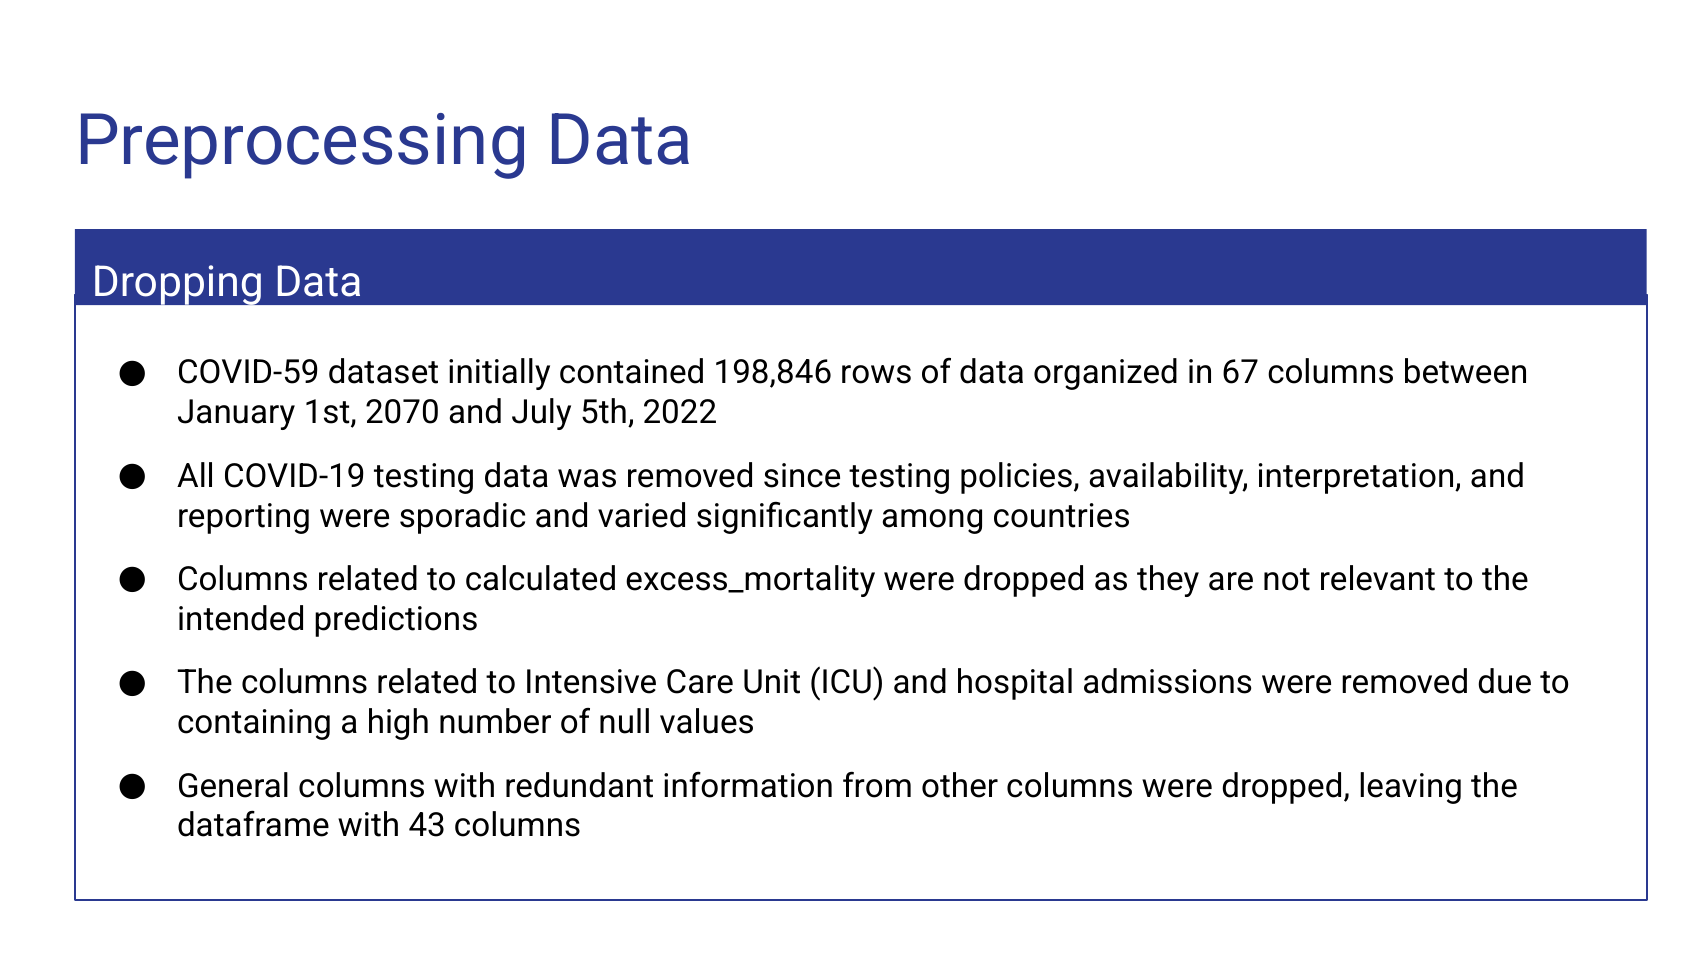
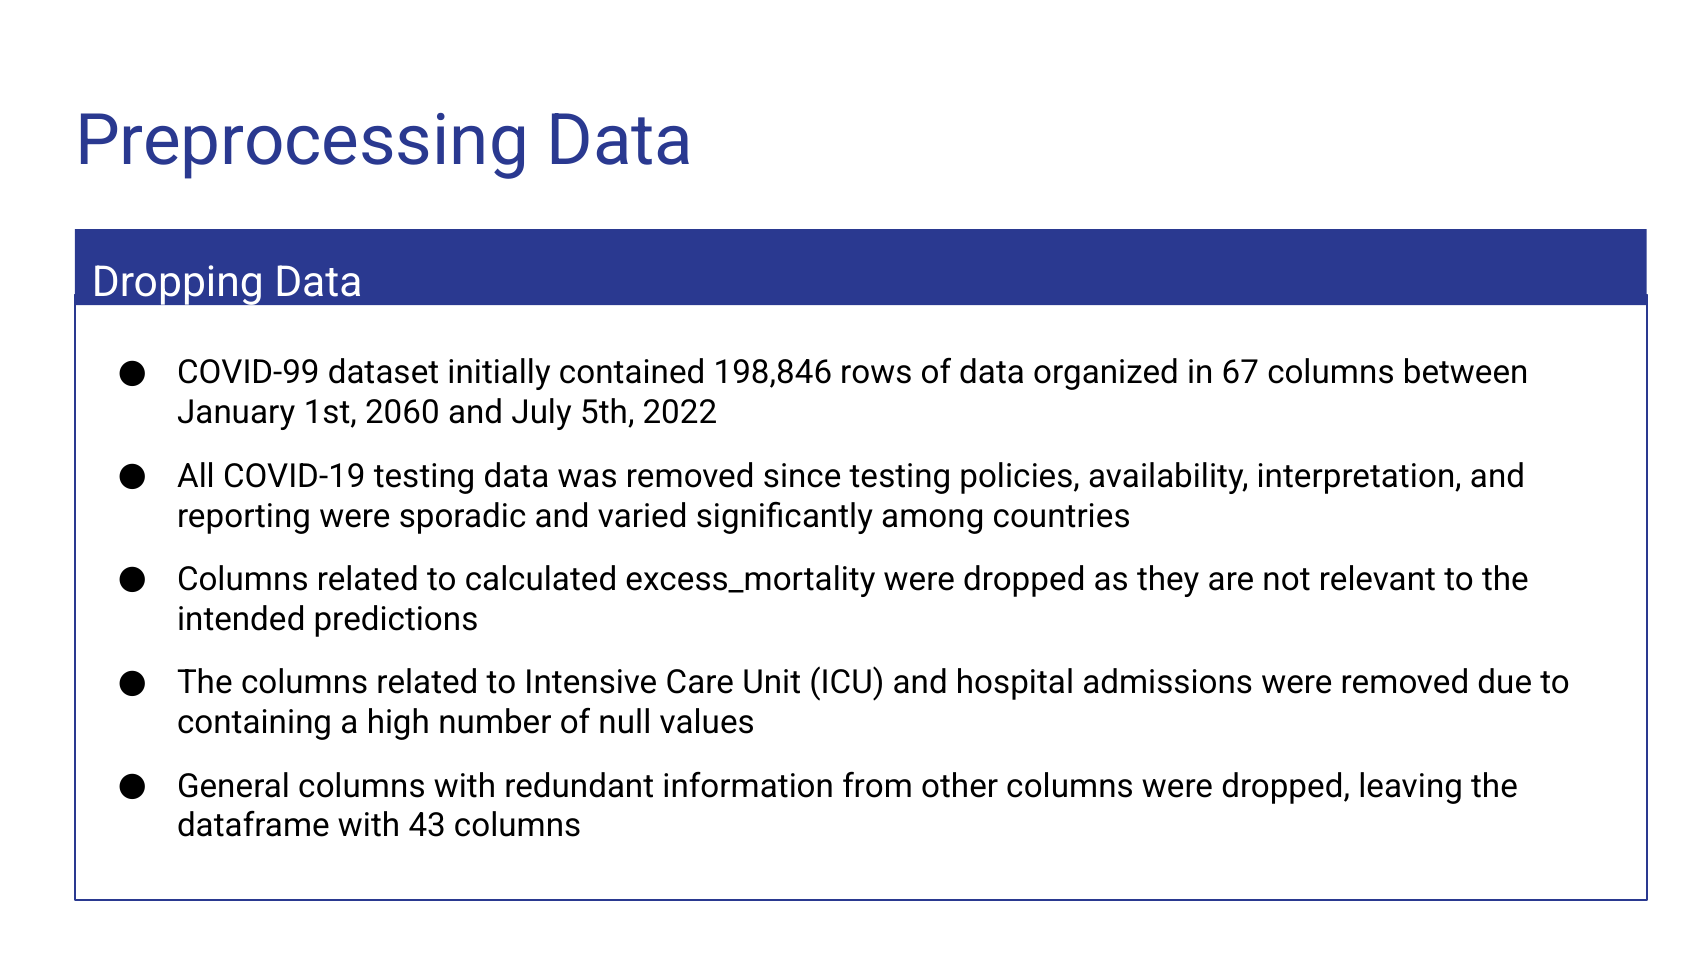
COVID-59: COVID-59 -> COVID-99 (248, 373)
2070: 2070 -> 2060 (402, 413)
